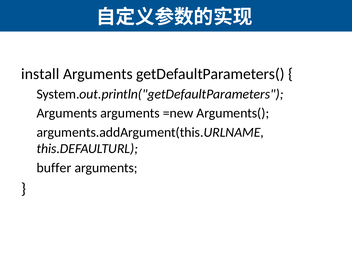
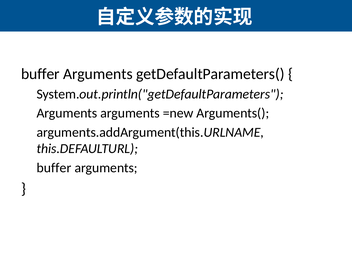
install: install -> buffer (40, 74)
